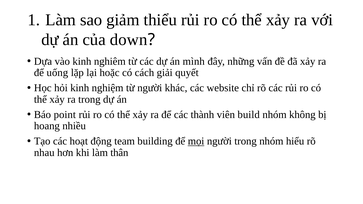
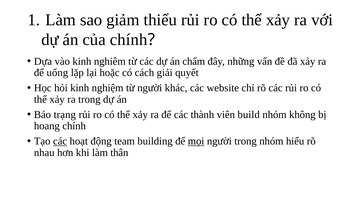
của down: down -> chính (129, 40)
mình: mình -> chấm (194, 61)
point: point -> trạng (65, 115)
hoang nhiều: nhiều -> chính (74, 126)
các underline: none -> present (60, 141)
